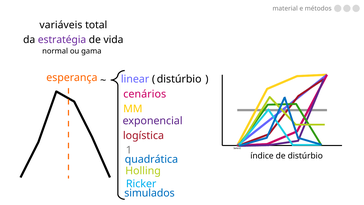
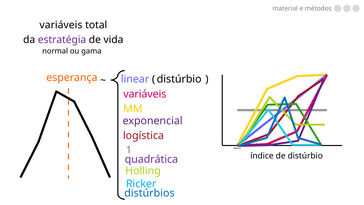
cenários: cenários -> variáveis (145, 94)
quadrática colour: blue -> purple (151, 159)
simulados: simulados -> distúrbios (149, 193)
